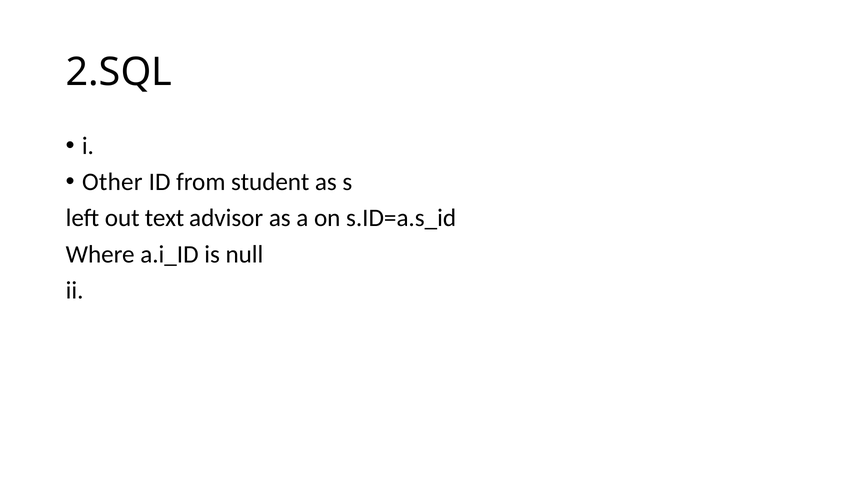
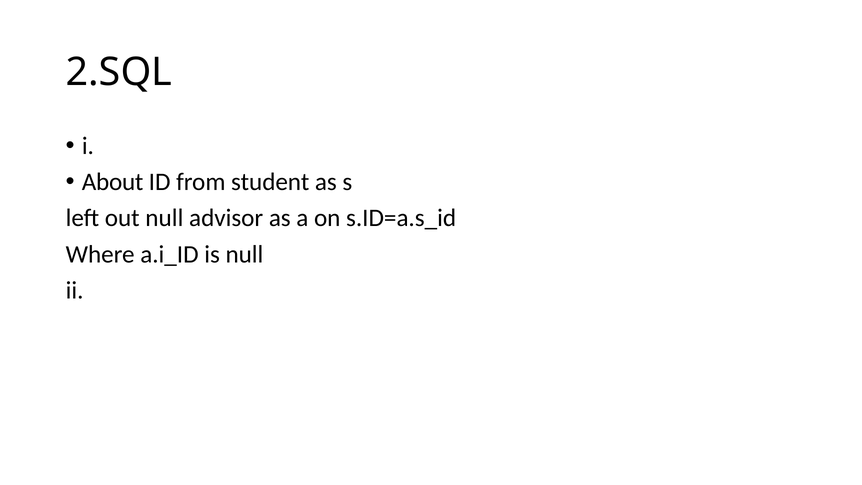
Other: Other -> About (113, 182)
out text: text -> null (164, 218)
